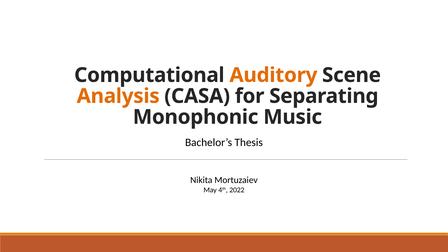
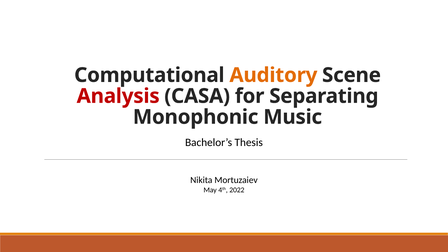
Analysis colour: orange -> red (118, 96)
